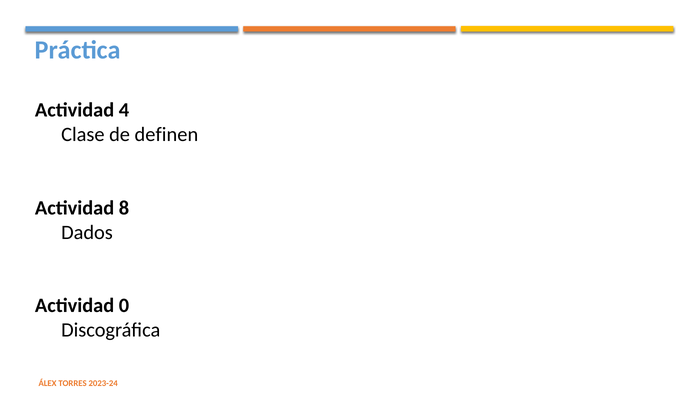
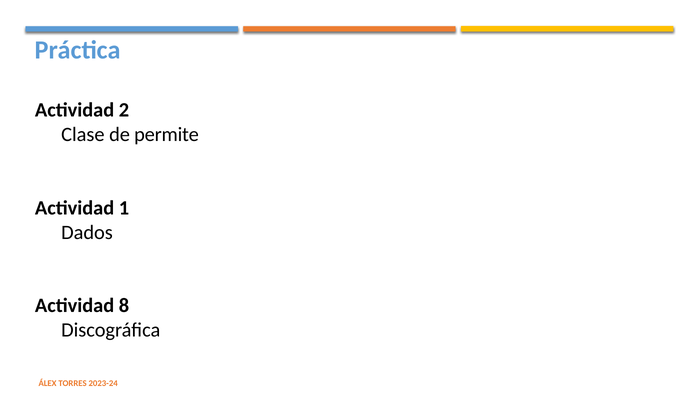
4: 4 -> 2 (124, 110)
definen: definen -> permite (167, 134)
8: 8 -> 1 (124, 208)
0: 0 -> 8 (124, 306)
